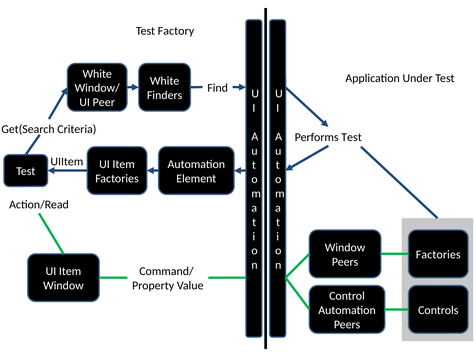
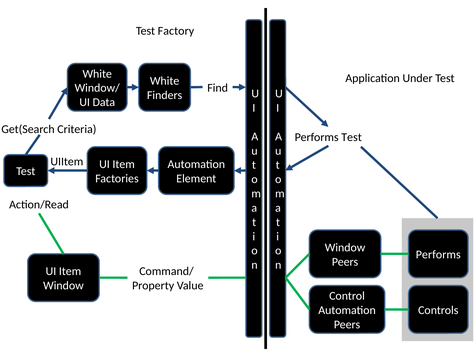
Peer: Peer -> Data (104, 102)
Factories: Factories -> Performs (438, 255)
